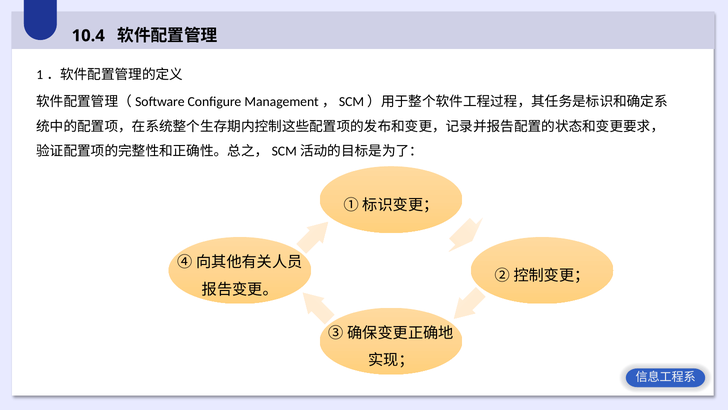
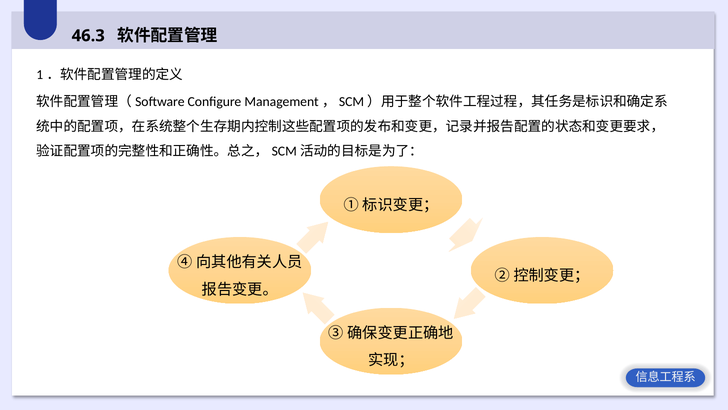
10.4: 10.4 -> 46.3 (88, 36)
